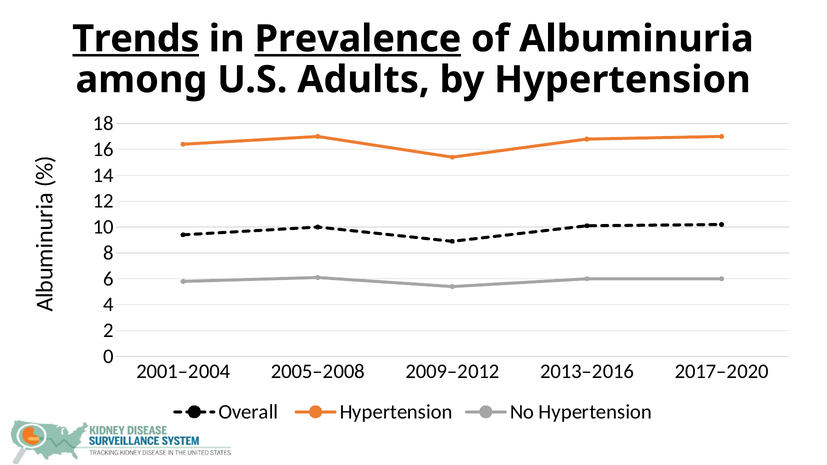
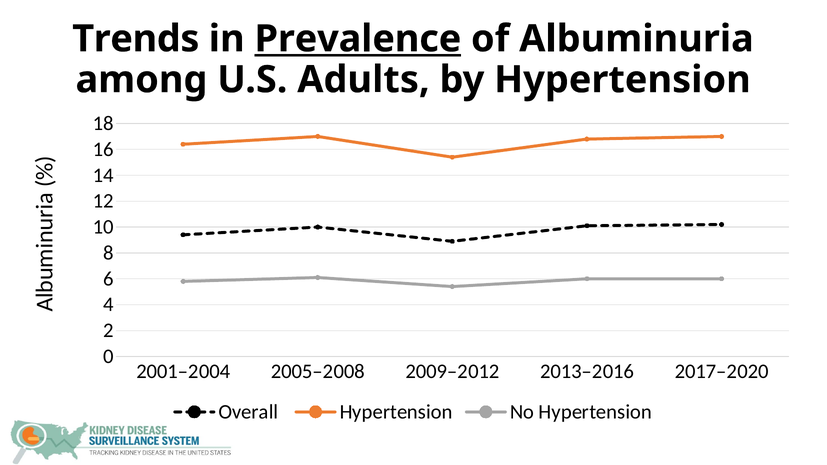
Trends underline: present -> none (136, 39)
